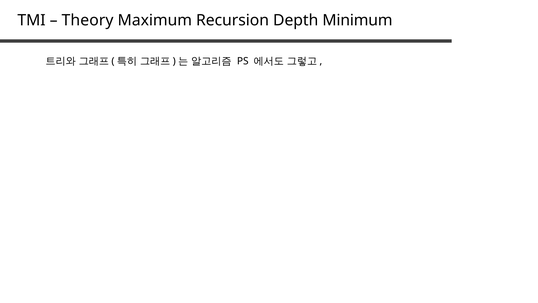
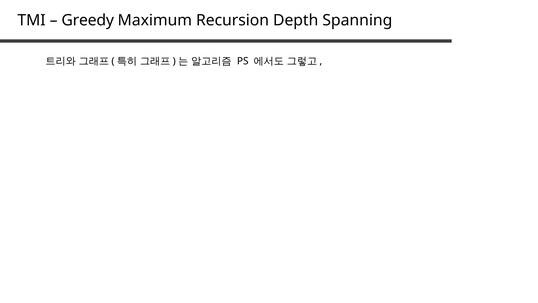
Theory: Theory -> Greedy (88, 20)
Minimum: Minimum -> Spanning (357, 20)
